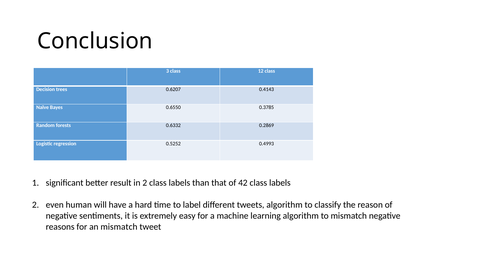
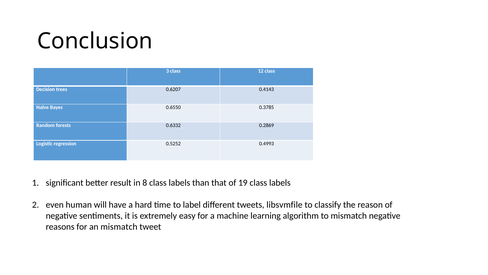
in 2: 2 -> 8 (145, 182)
42: 42 -> 19 (243, 182)
tweets algorithm: algorithm -> libsvmfile (284, 204)
